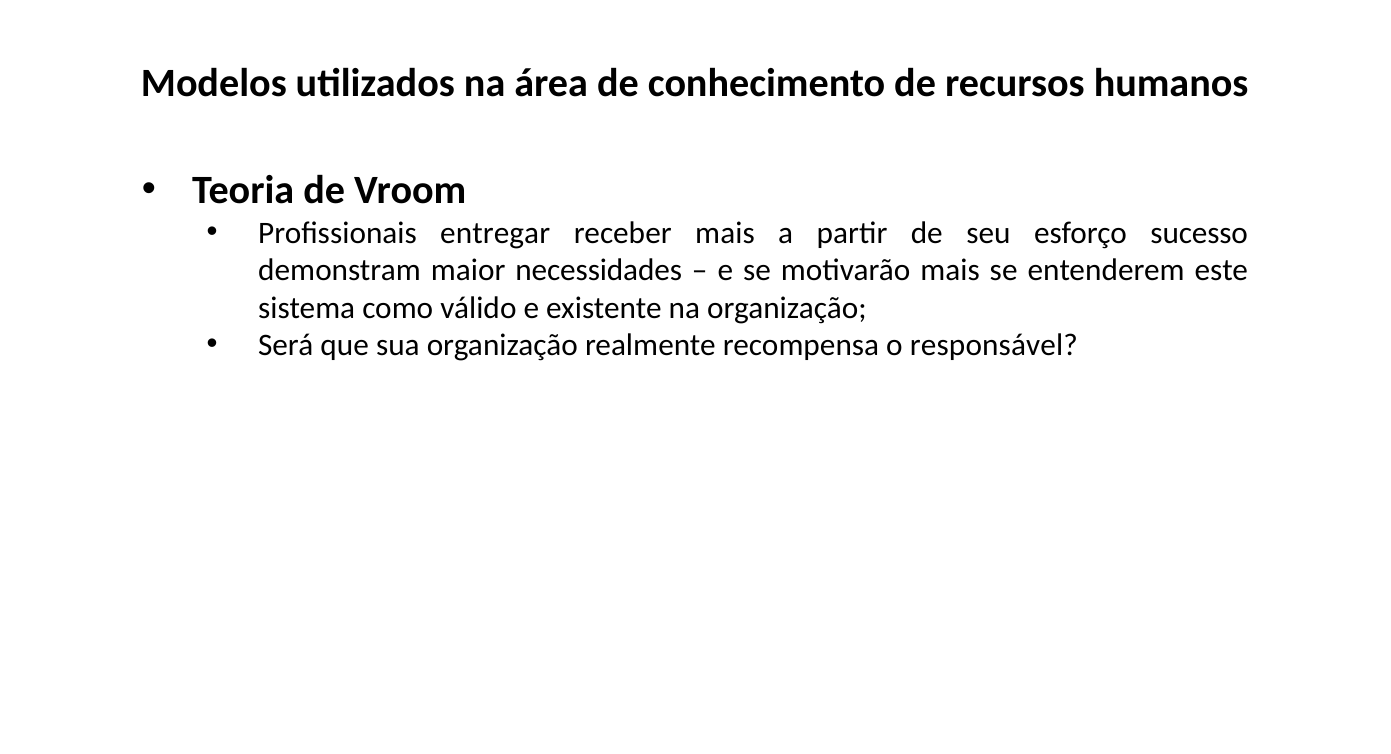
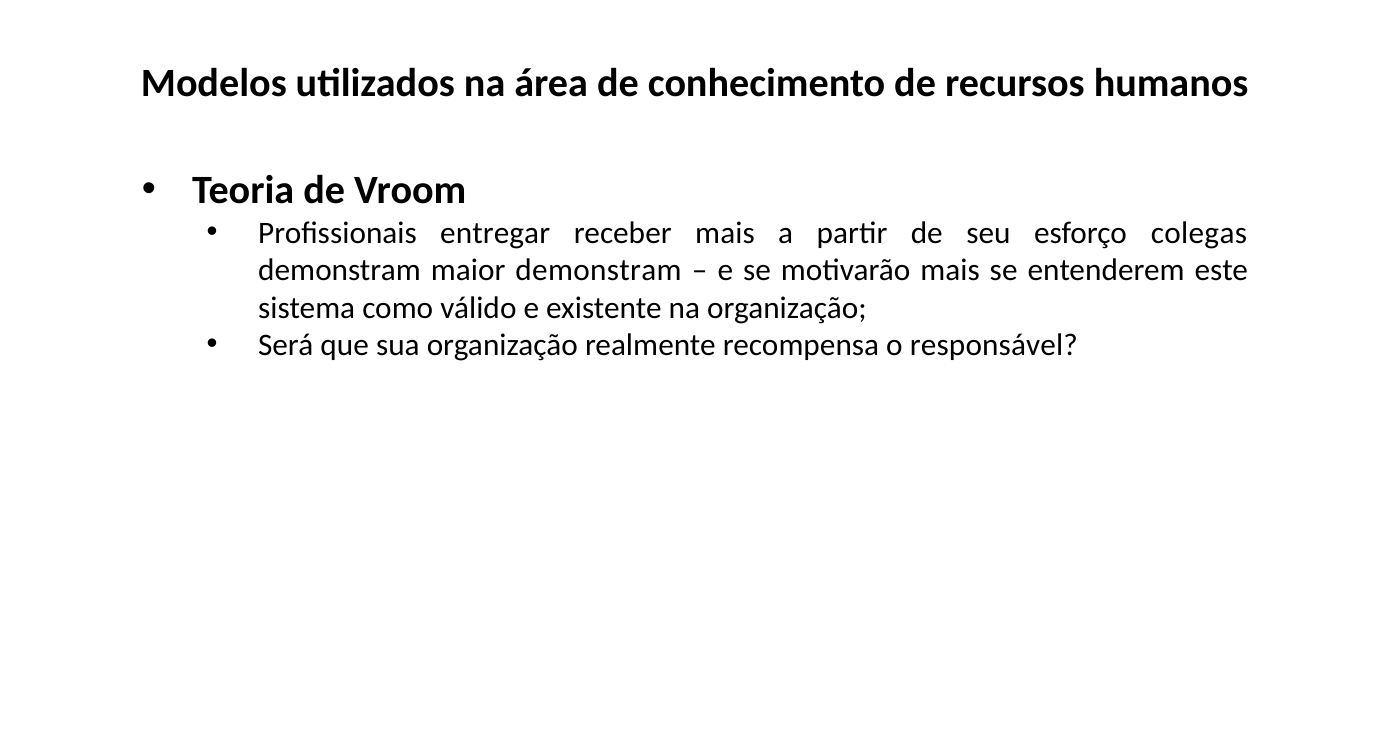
sucesso: sucesso -> colegas (1199, 233)
maior necessidades: necessidades -> demonstram (599, 270)
